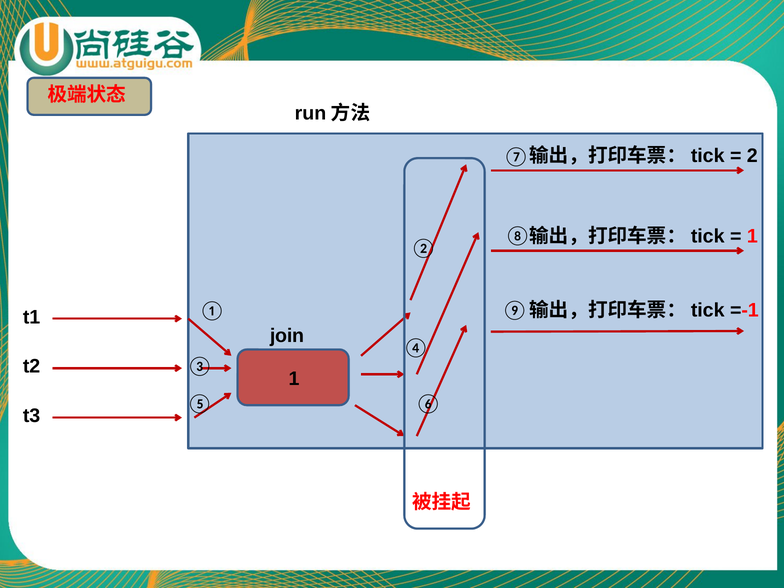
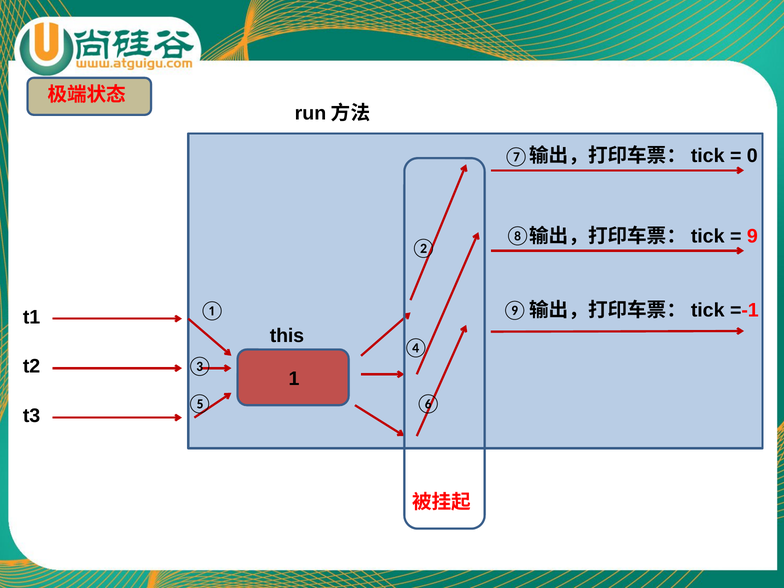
2: 2 -> 0 (752, 156)
1: 1 -> 9 (752, 236)
join: join -> this (287, 336)
